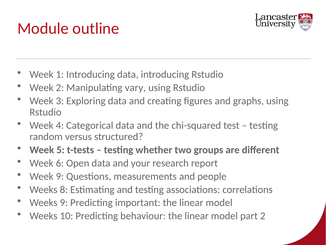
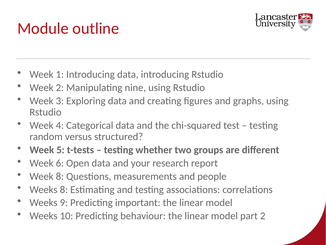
vary: vary -> nine (135, 88)
Week 9: 9 -> 8 (60, 176)
